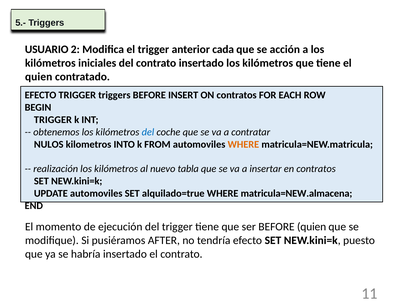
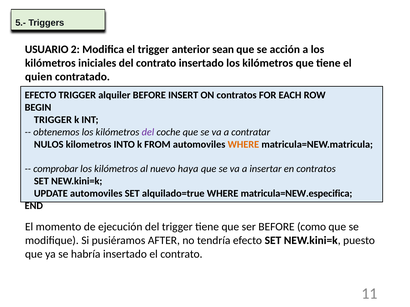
cada: cada -> sean (223, 49)
TRIGGER triggers: triggers -> alquiler (114, 95)
del colour: blue -> purple (148, 132)
realización: realización -> comprobar (56, 169)
tabla: tabla -> haya (188, 169)
matricula=NEW.almacena: matricula=NEW.almacena -> matricula=NEW.especifica (296, 194)
BEFORE quien: quien -> como (312, 227)
